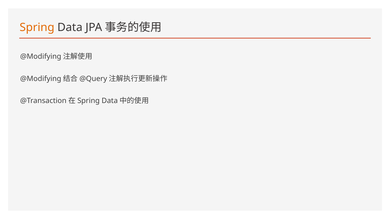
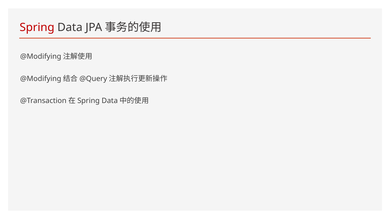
Spring colour: orange -> red (37, 27)
